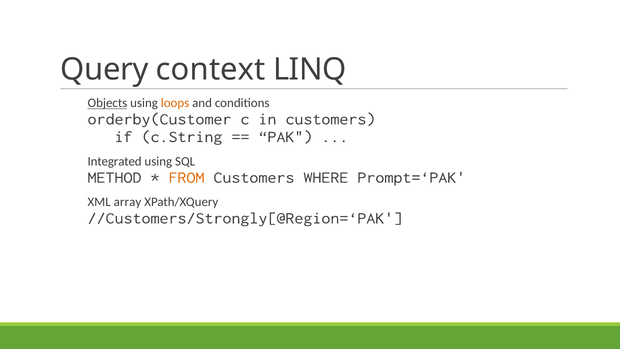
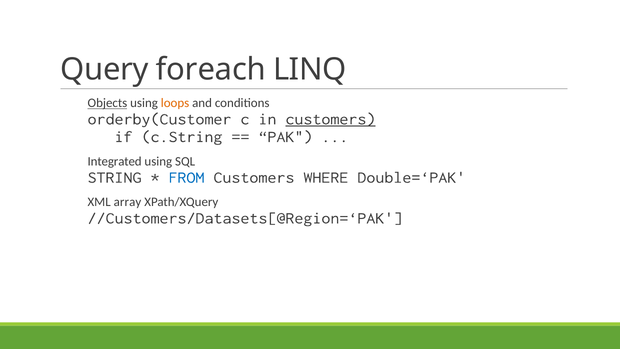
context: context -> foreach (211, 69)
customers underline: none -> present (330, 119)
METHOD: METHOD -> STRING (115, 177)
FROM colour: orange -> blue (186, 177)
Prompt=‘PAK: Prompt=‘PAK -> Double=‘PAK (411, 177)
//Customers/Strongly[@Region=‘PAK: //Customers/Strongly[@Region=‘PAK -> //Customers/Datasets[@Region=‘PAK (245, 218)
